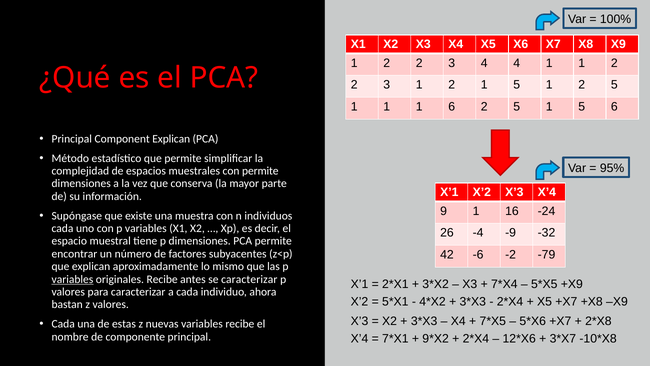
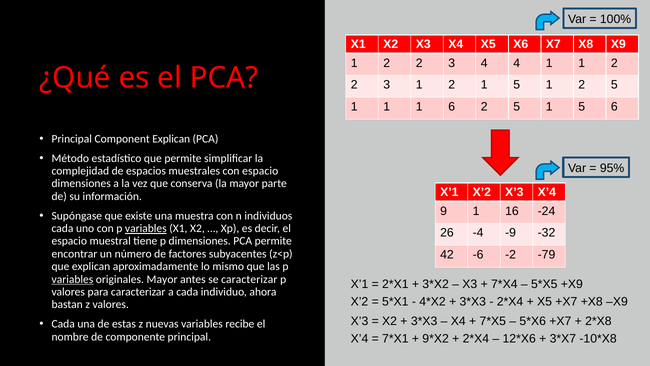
con permite: permite -> espacio (260, 171)
variables underline: none -> present (146, 228)
originales Recibe: Recibe -> Mayor (162, 279)
